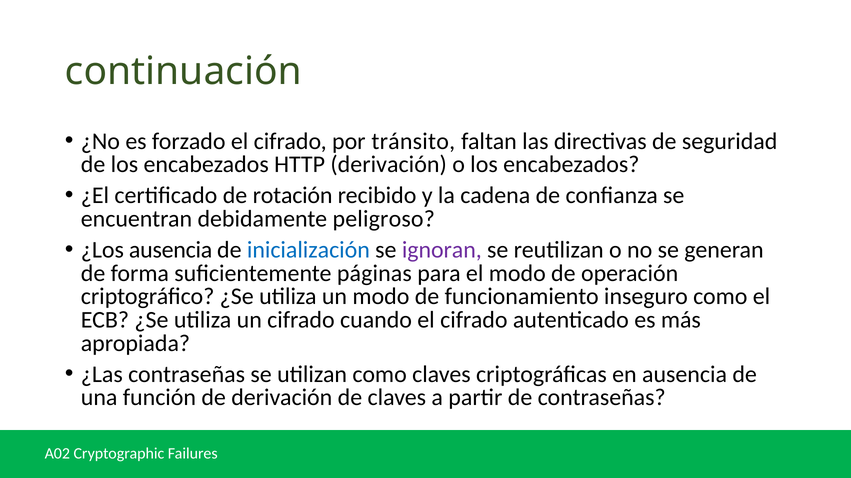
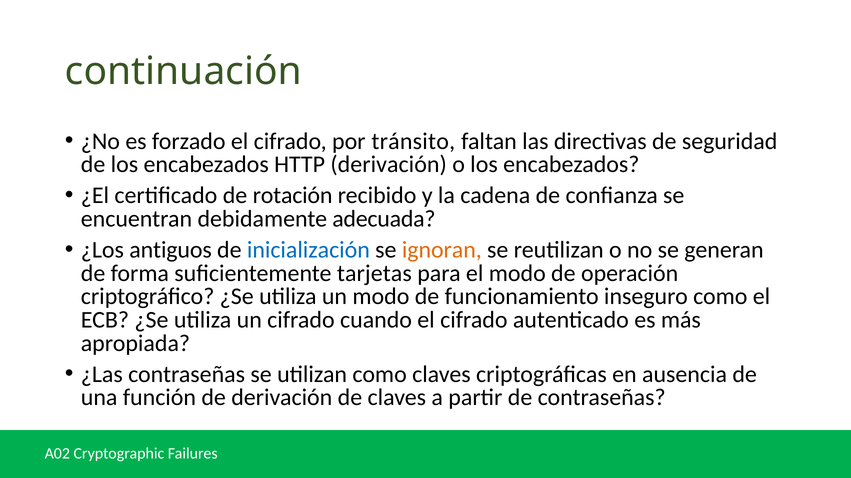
peligroso: peligroso -> adecuada (384, 219)
¿Los ausencia: ausencia -> antiguos (171, 250)
ignoran colour: purple -> orange (442, 250)
páginas: páginas -> tarjetas (374, 274)
